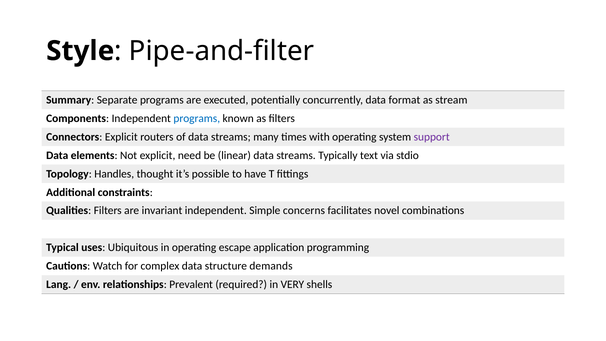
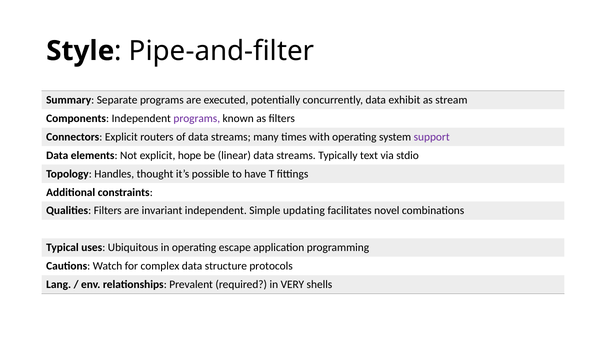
format: format -> exhibit (404, 100)
programs colour: blue -> purple (197, 119)
need: need -> hope (190, 155)
concerns: concerns -> updating (304, 211)
demands: demands -> protocols (271, 266)
